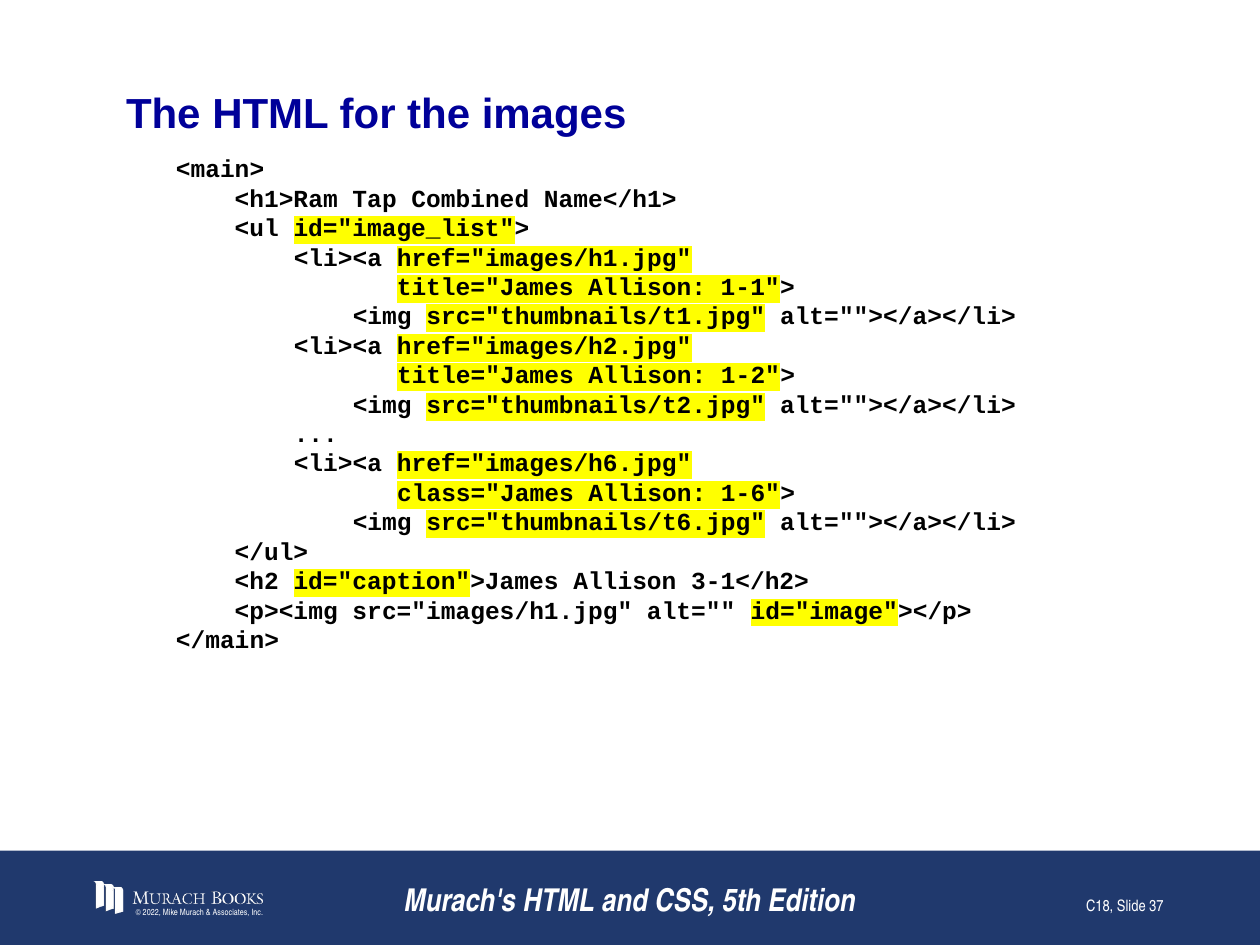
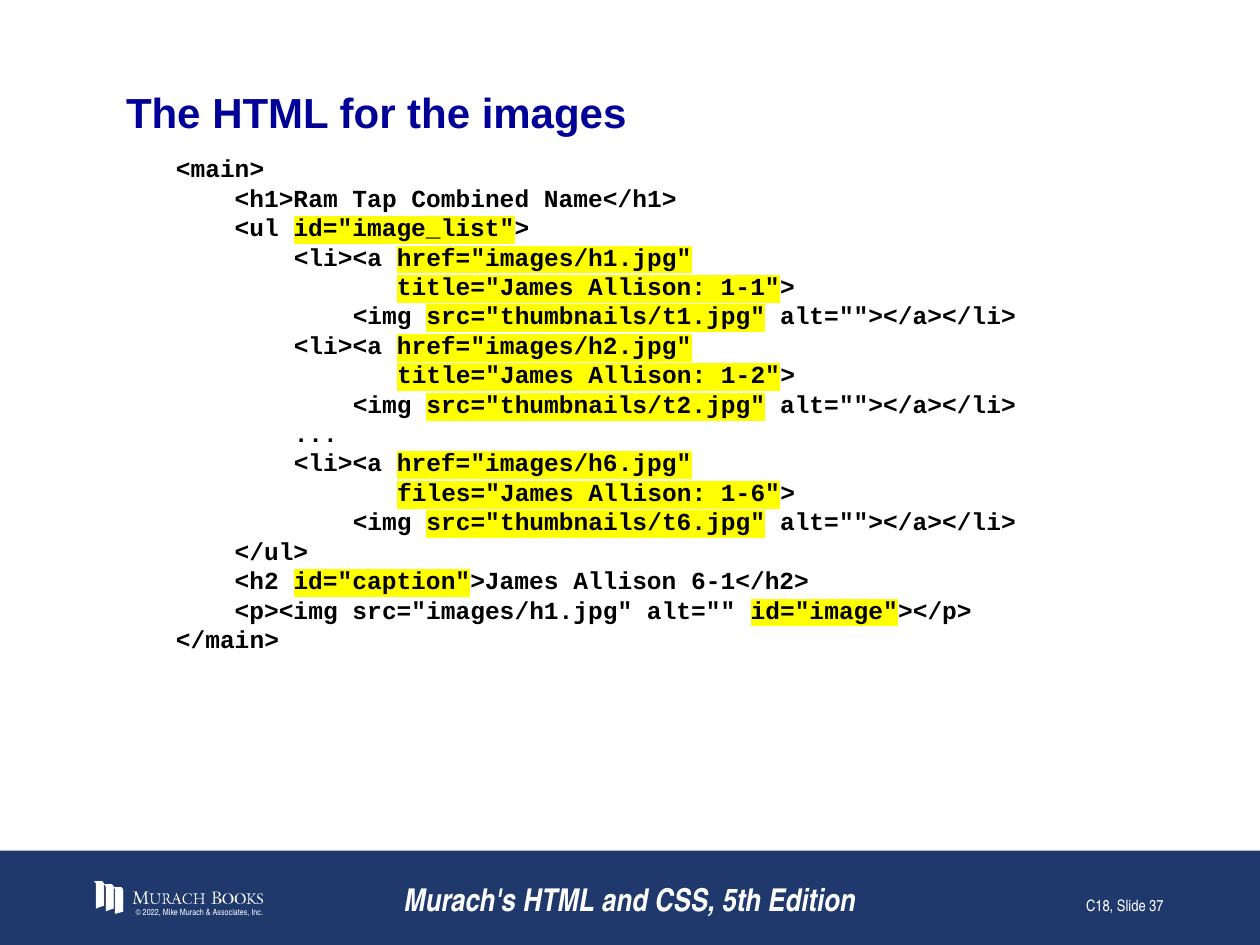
class="James: class="James -> files="James (485, 493)
3-1</h2>: 3-1</h2> -> 6-1</h2> (750, 582)
